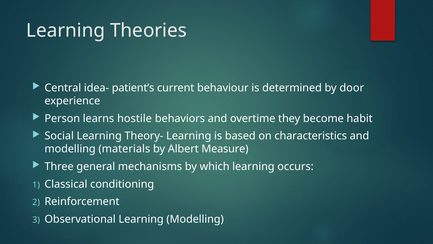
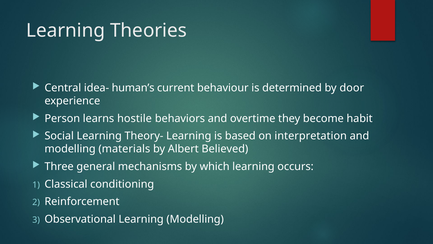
patient’s: patient’s -> human’s (133, 88)
characteristics: characteristics -> interpretation (311, 136)
Measure: Measure -> Believed (225, 149)
